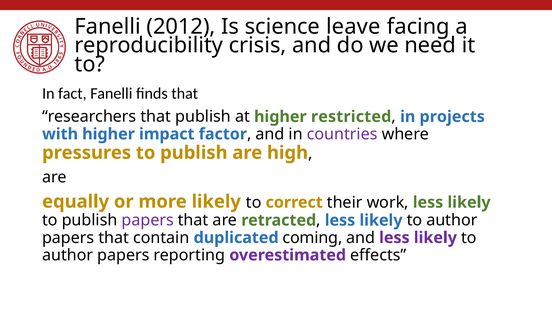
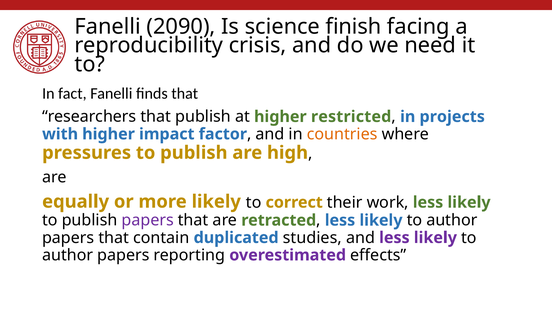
2012: 2012 -> 2090 (181, 26)
leave: leave -> finish (353, 26)
countries colour: purple -> orange (342, 134)
coming: coming -> studies (312, 237)
